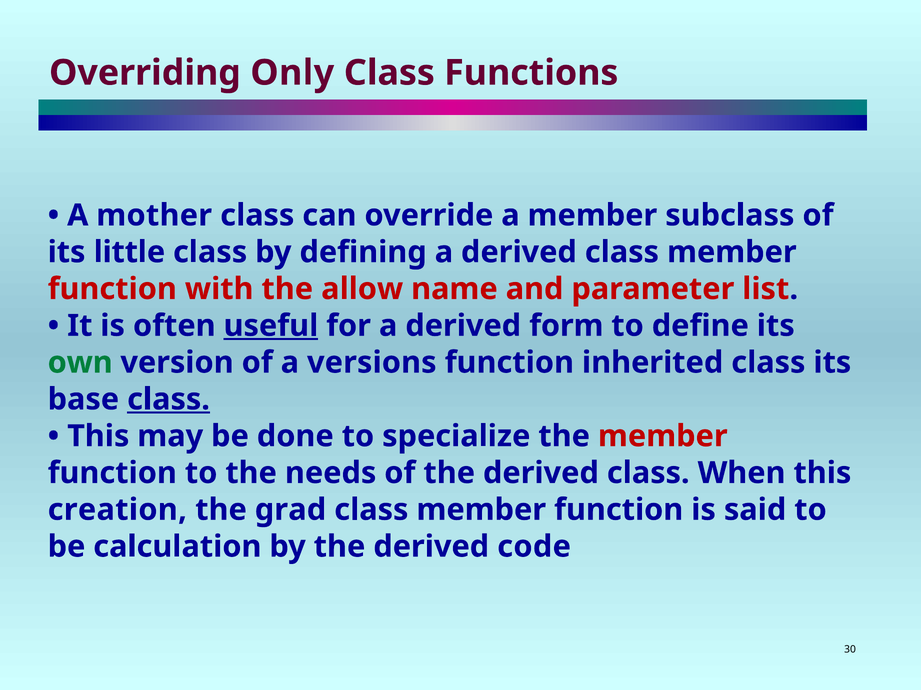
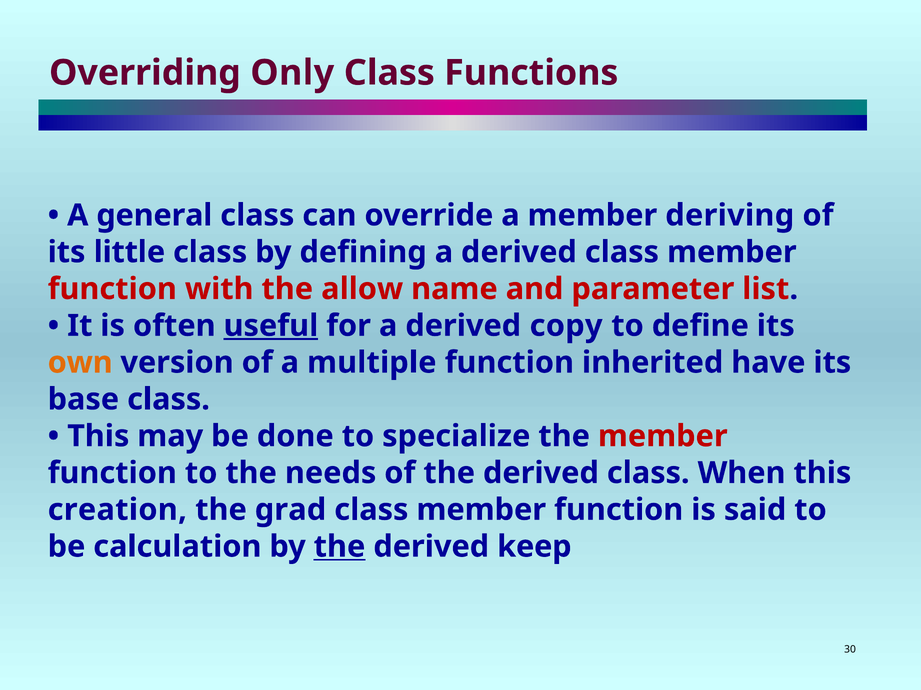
mother: mother -> general (154, 216)
subclass: subclass -> deriving (730, 216)
form: form -> copy (566, 326)
own colour: green -> orange (80, 363)
versions: versions -> multiple (372, 363)
inherited class: class -> have (768, 363)
class underline: present -> none (169, 400)
the underline: none -> present (339, 547)
code: code -> keep (534, 547)
